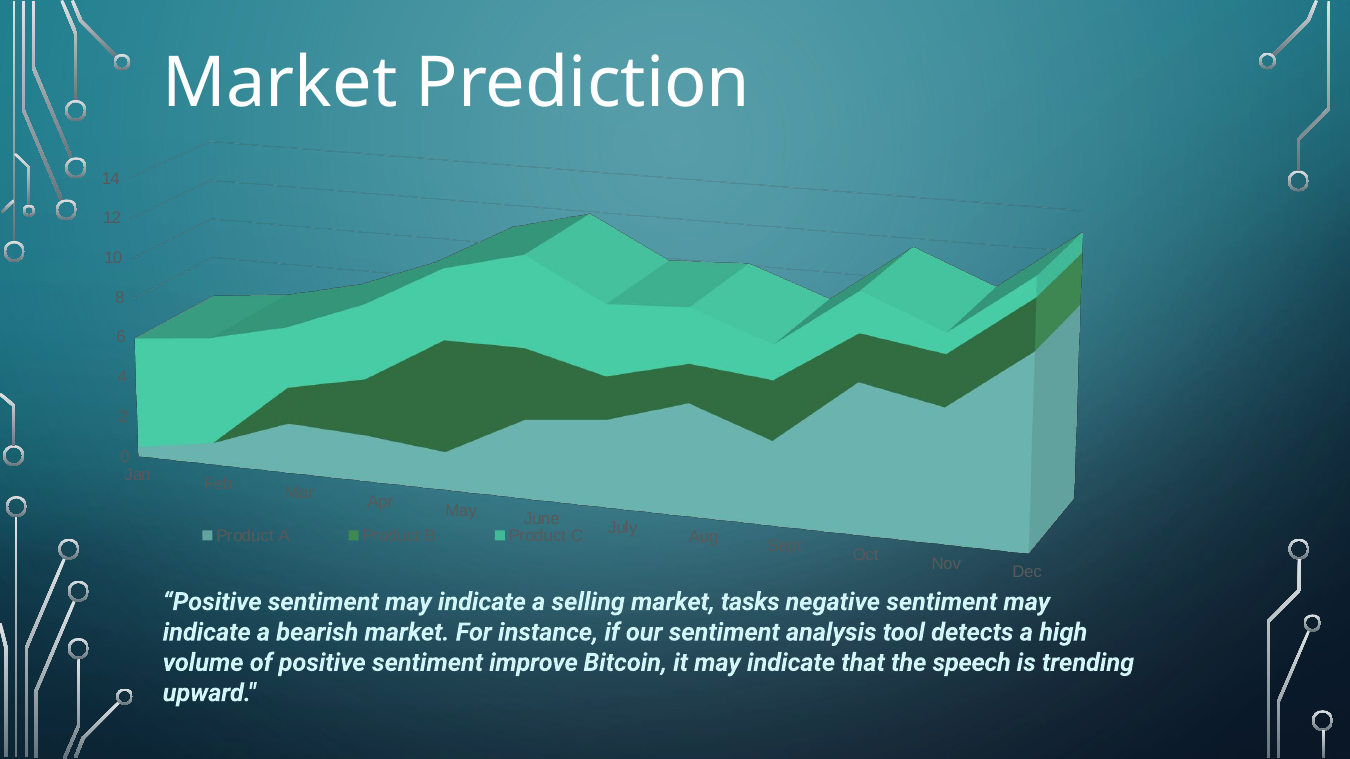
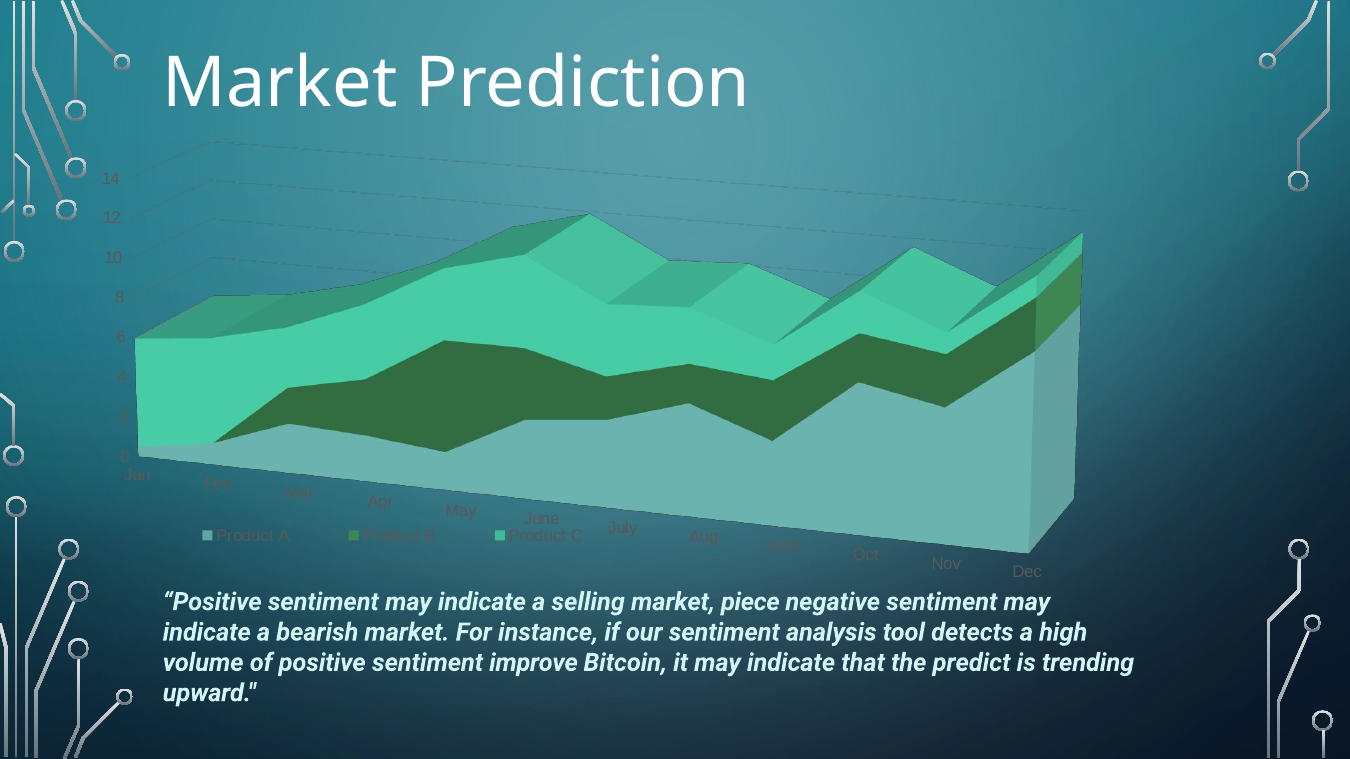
tasks: tasks -> piece (750, 602)
speech: speech -> predict (972, 663)
